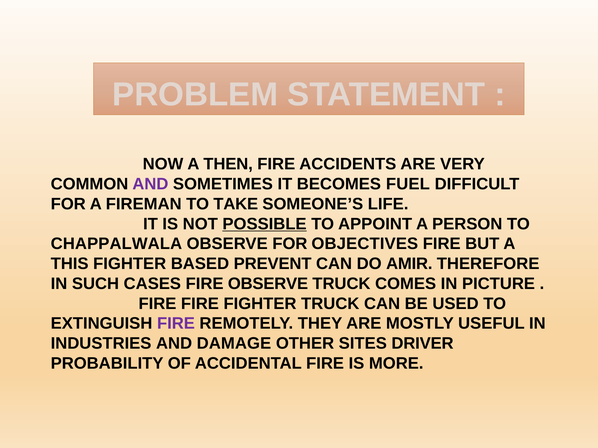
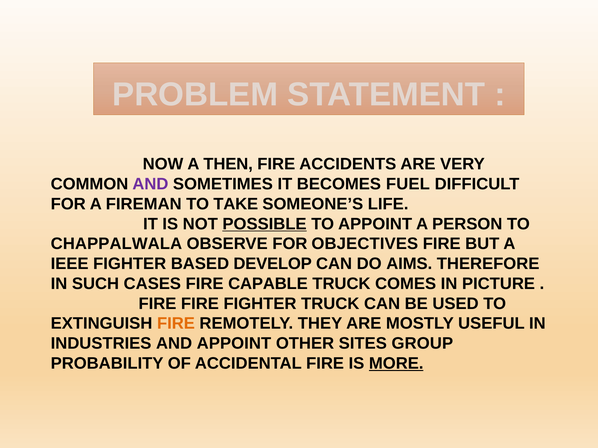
THIS: THIS -> IEEE (70, 264)
PREVENT: PREVENT -> DEVELOP (273, 264)
AMIR: AMIR -> AIMS (409, 264)
FIRE OBSERVE: OBSERVE -> CAPABLE (268, 284)
FIRE colour: purple -> orange (176, 324)
AND DAMAGE: DAMAGE -> APPOINT (234, 344)
DRIVER: DRIVER -> GROUP (422, 344)
MORE underline: none -> present (396, 364)
